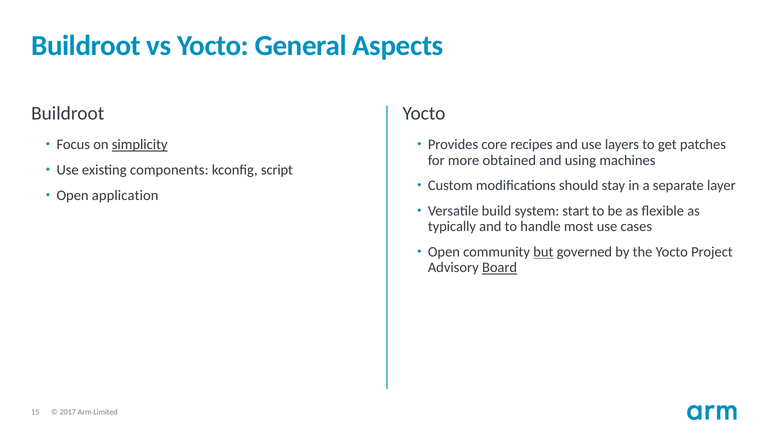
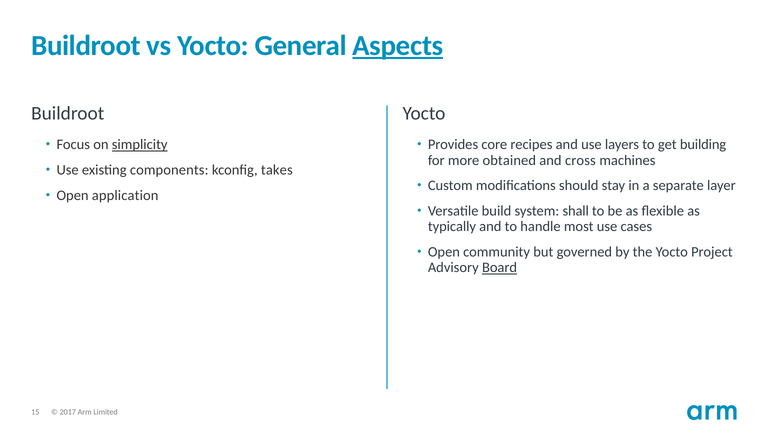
Aspects underline: none -> present (398, 46)
patches: patches -> building (703, 145)
using: using -> cross (580, 160)
script: script -> takes (277, 170)
start: start -> shall (576, 211)
but underline: present -> none (543, 252)
